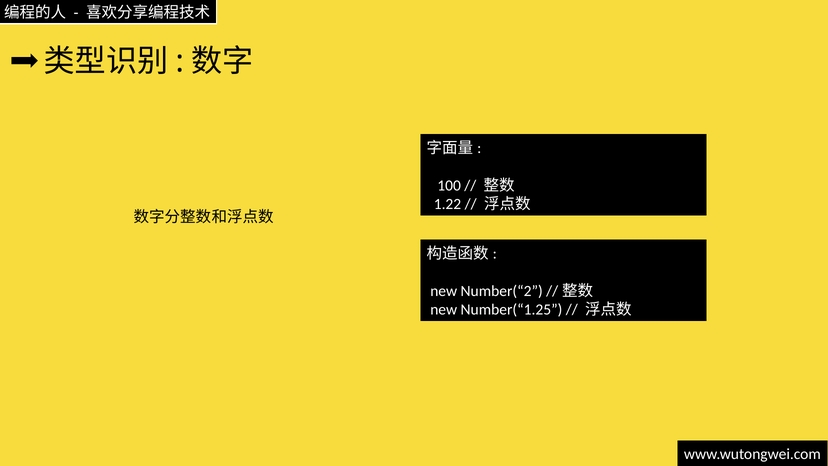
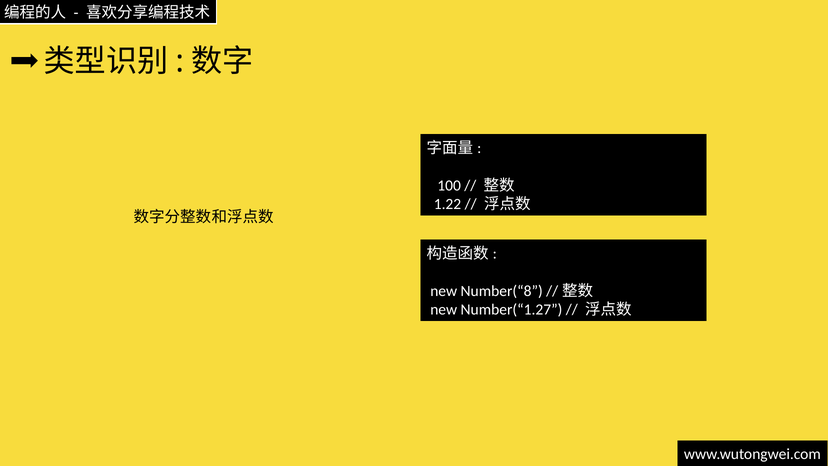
Number(“2: Number(“2 -> Number(“8 (502, 291)
Number(“1.25: Number(“1.25 -> Number(“1.27 (511, 309)
